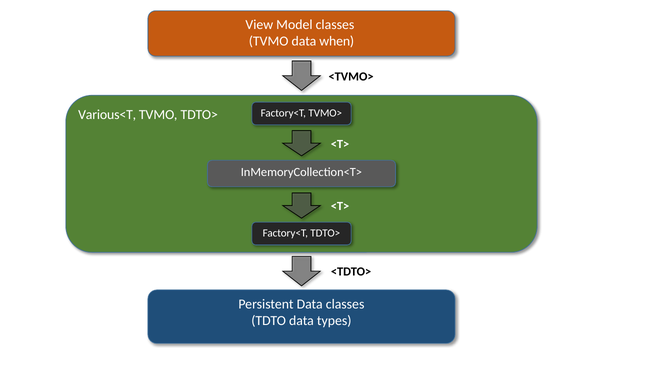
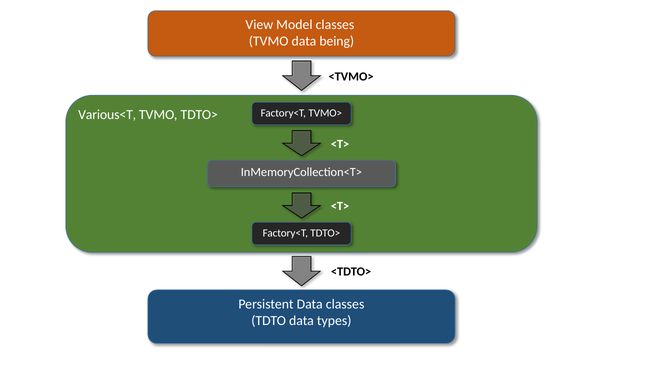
when: when -> being (337, 41)
